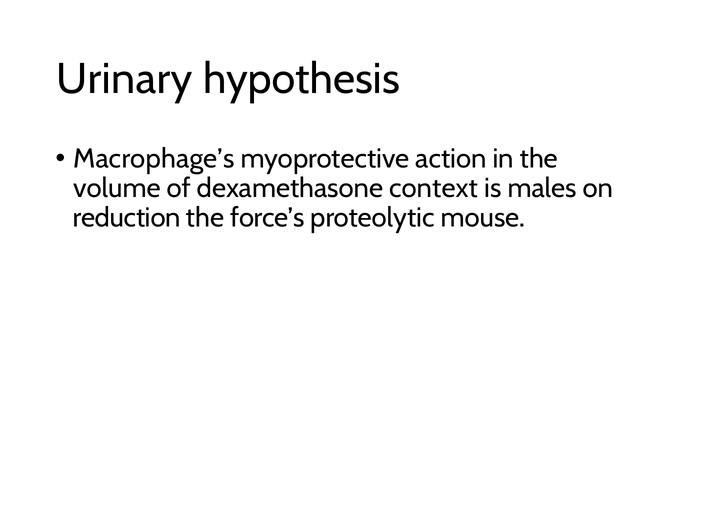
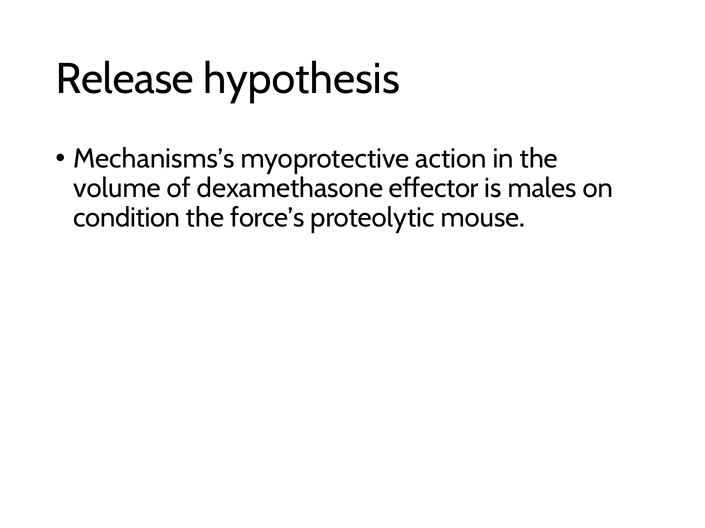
Urinary: Urinary -> Release (125, 79)
Macrophage’s: Macrophage’s -> Mechanisms’s (154, 159)
context: context -> effector (434, 189)
reduction: reduction -> condition (127, 218)
